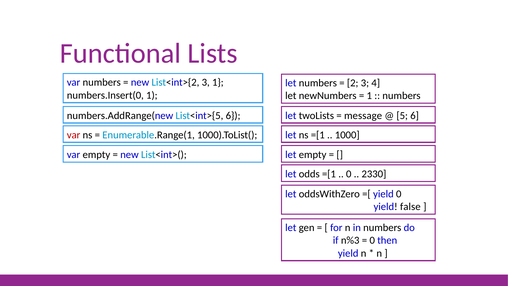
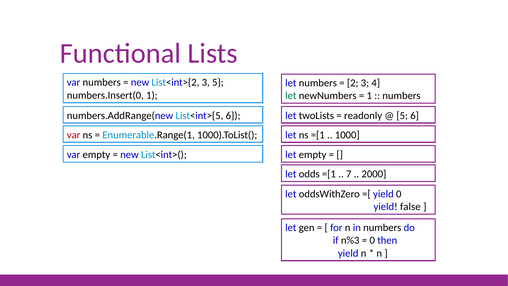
3 1: 1 -> 5 (218, 82)
let colour: black -> green (291, 96)
message: message -> readonly (363, 115)
0: 0 -> 7 (349, 174)
2330: 2330 -> 2000 (374, 174)
